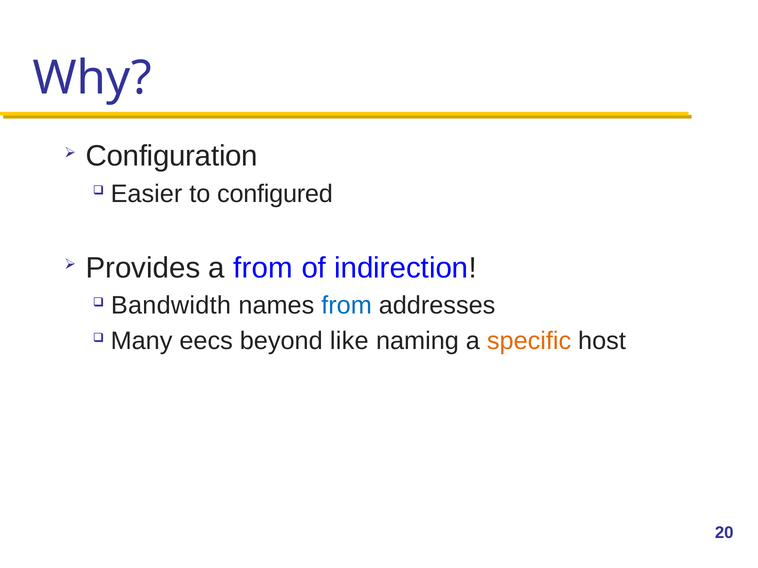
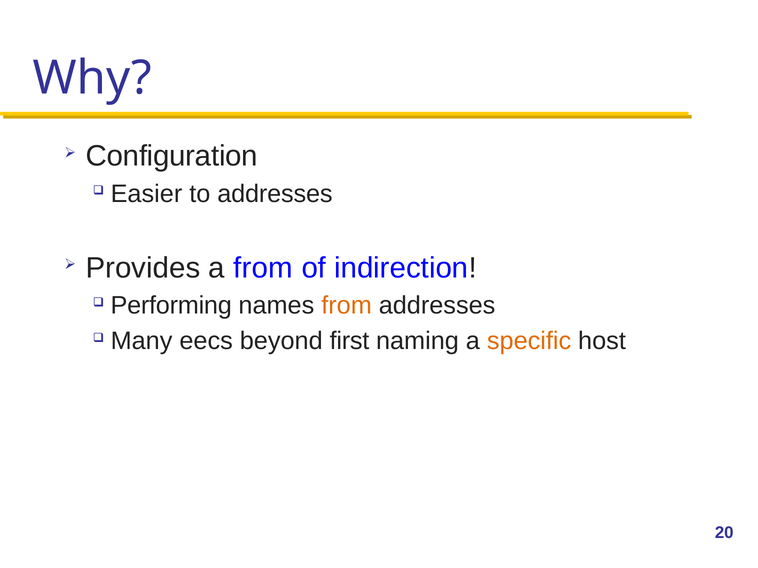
to configured: configured -> addresses (275, 194)
Bandwidth: Bandwidth -> Performing (171, 306)
from colour: blue -> orange (347, 306)
like: like -> first (350, 341)
